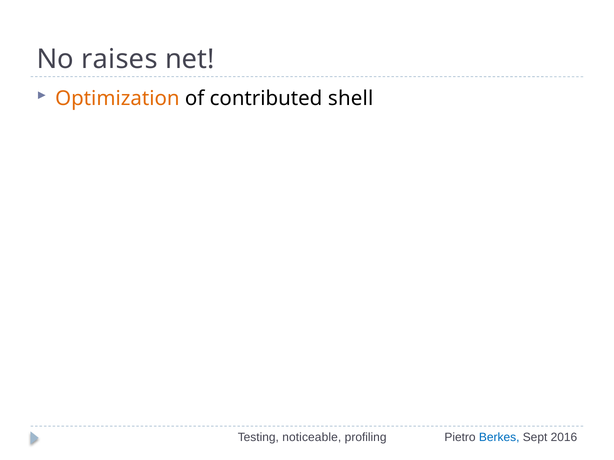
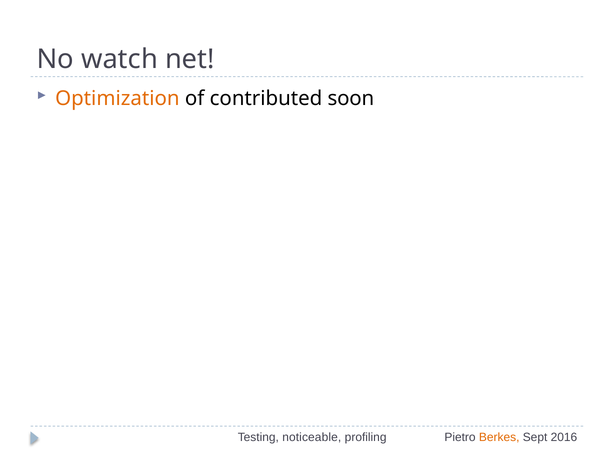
raises: raises -> watch (119, 59)
shell: shell -> soon (351, 99)
Berkes colour: blue -> orange (499, 438)
